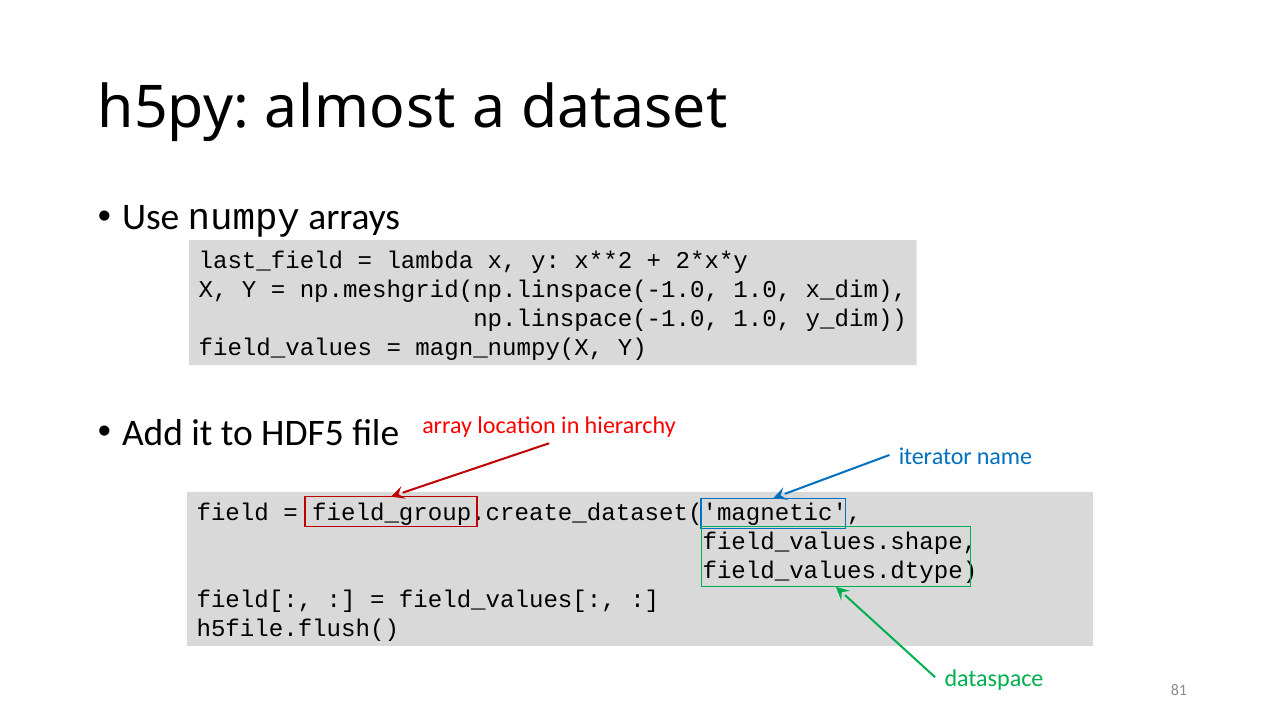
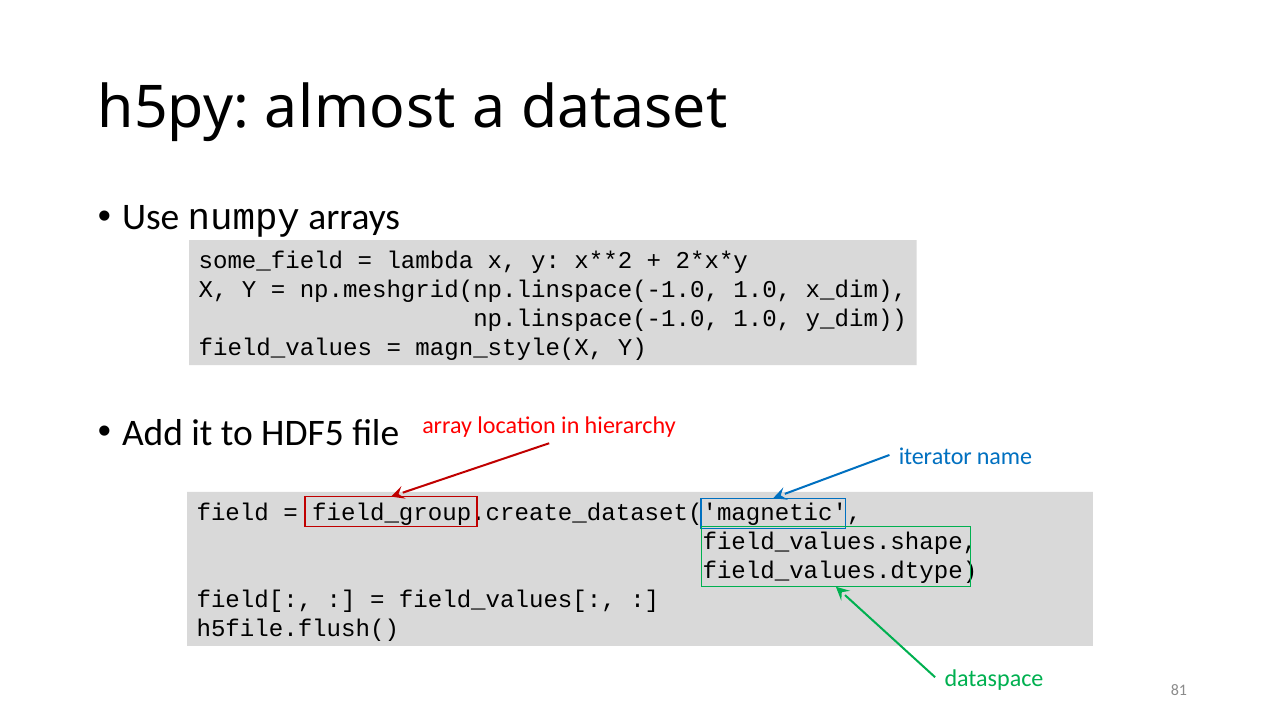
last_field: last_field -> some_field (271, 261)
magn_numpy(X: magn_numpy(X -> magn_style(X (509, 348)
